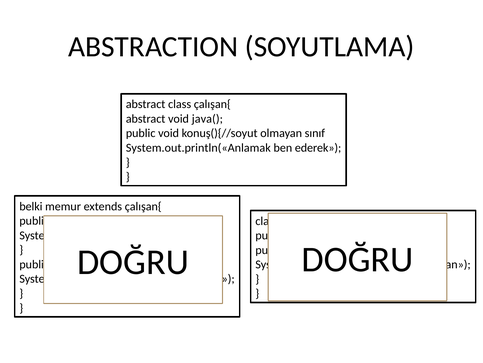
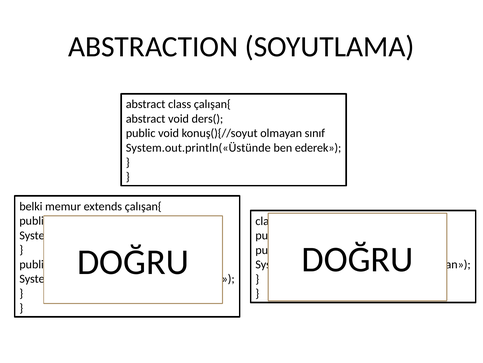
java(: java( -> ders( (207, 119)
System.out.println(«Anlamak: System.out.println(«Anlamak -> System.out.println(«Üstünde (198, 148)
